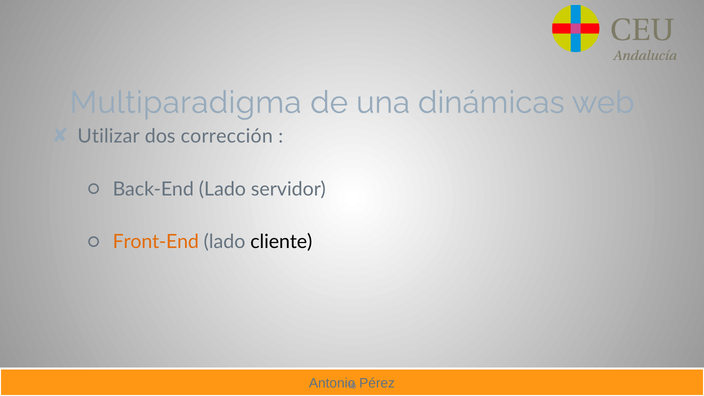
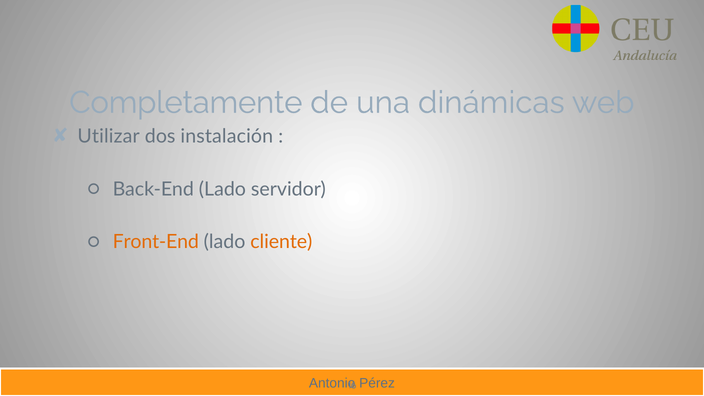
Multiparadigma: Multiparadigma -> Completamente (186, 103)
corrección: corrección -> instalación (227, 136)
cliente colour: black -> orange (281, 242)
